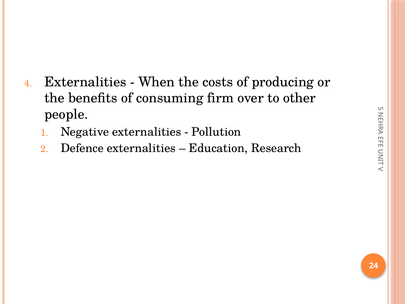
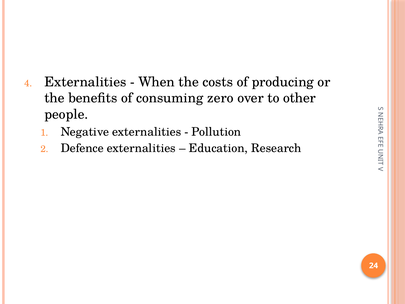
firm: firm -> zero (220, 98)
